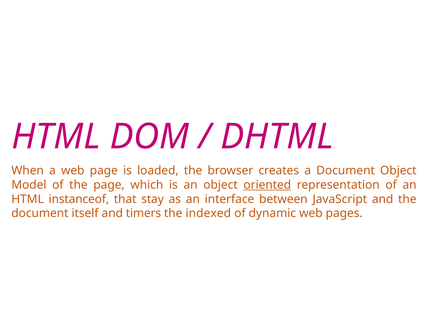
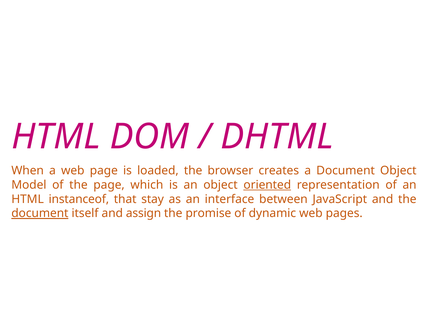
document underline: none -> present (40, 213)
timers: timers -> assign (144, 213)
indexed: indexed -> promise (208, 213)
